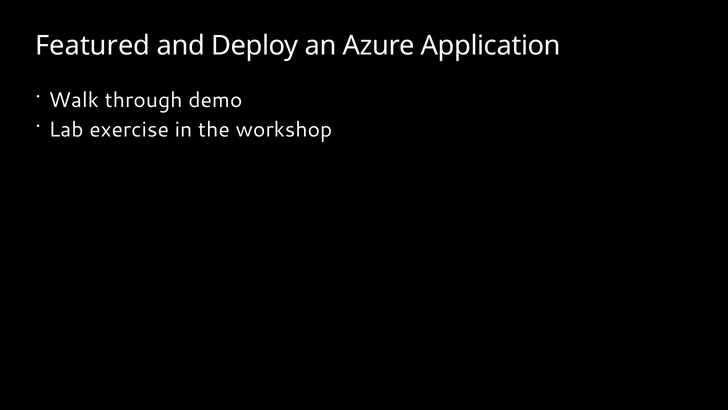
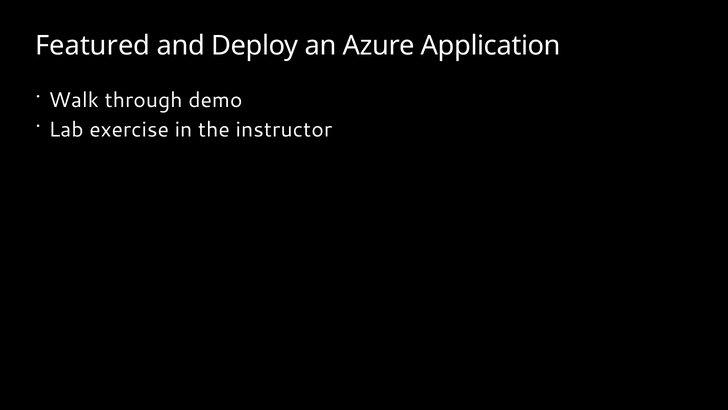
workshop: workshop -> instructor (284, 130)
